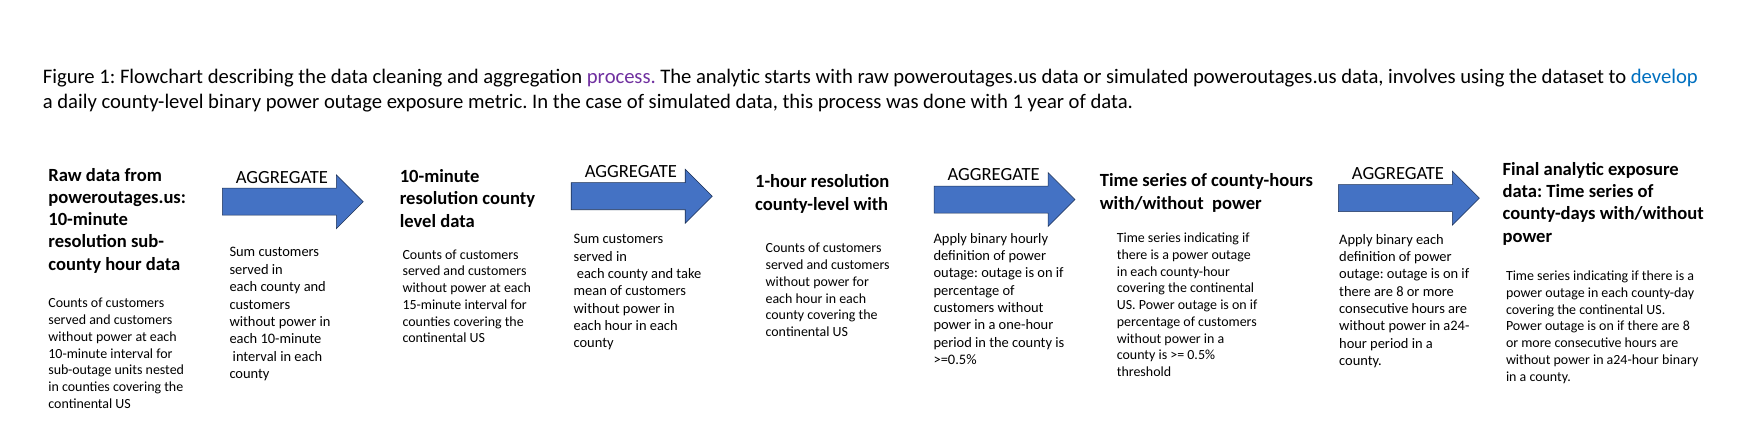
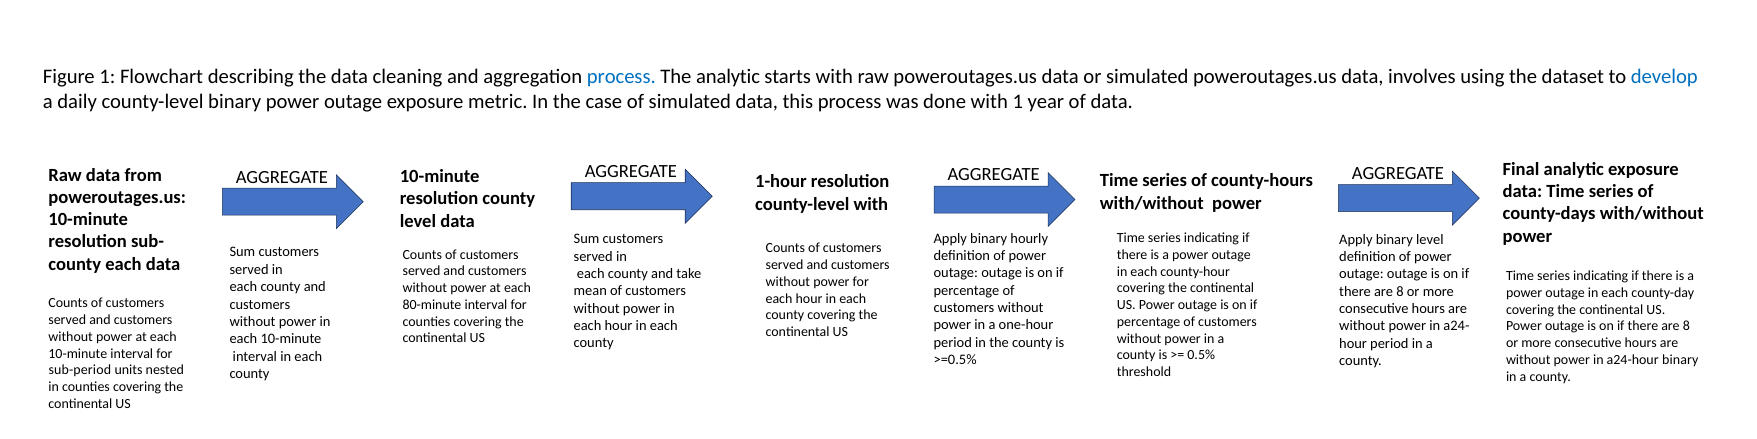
process colour: purple -> blue (621, 77)
binary each: each -> level (1430, 239)
county hour: hour -> each (123, 264)
15-minute: 15-minute -> 80-minute (432, 305)
sub-outage: sub-outage -> sub-period (80, 370)
